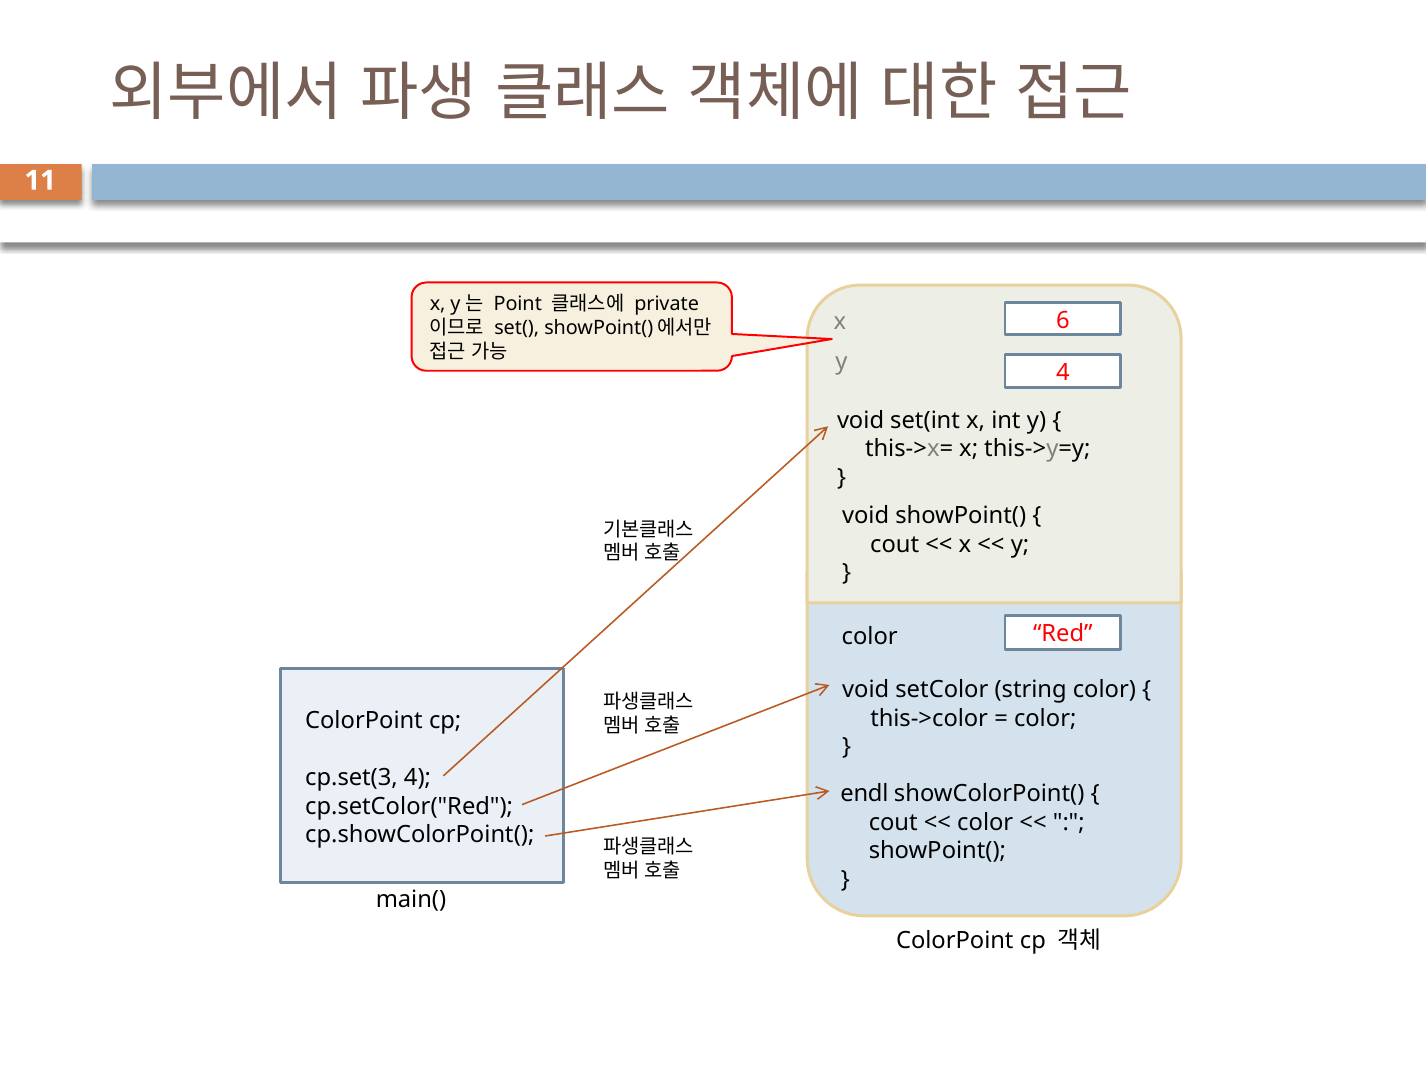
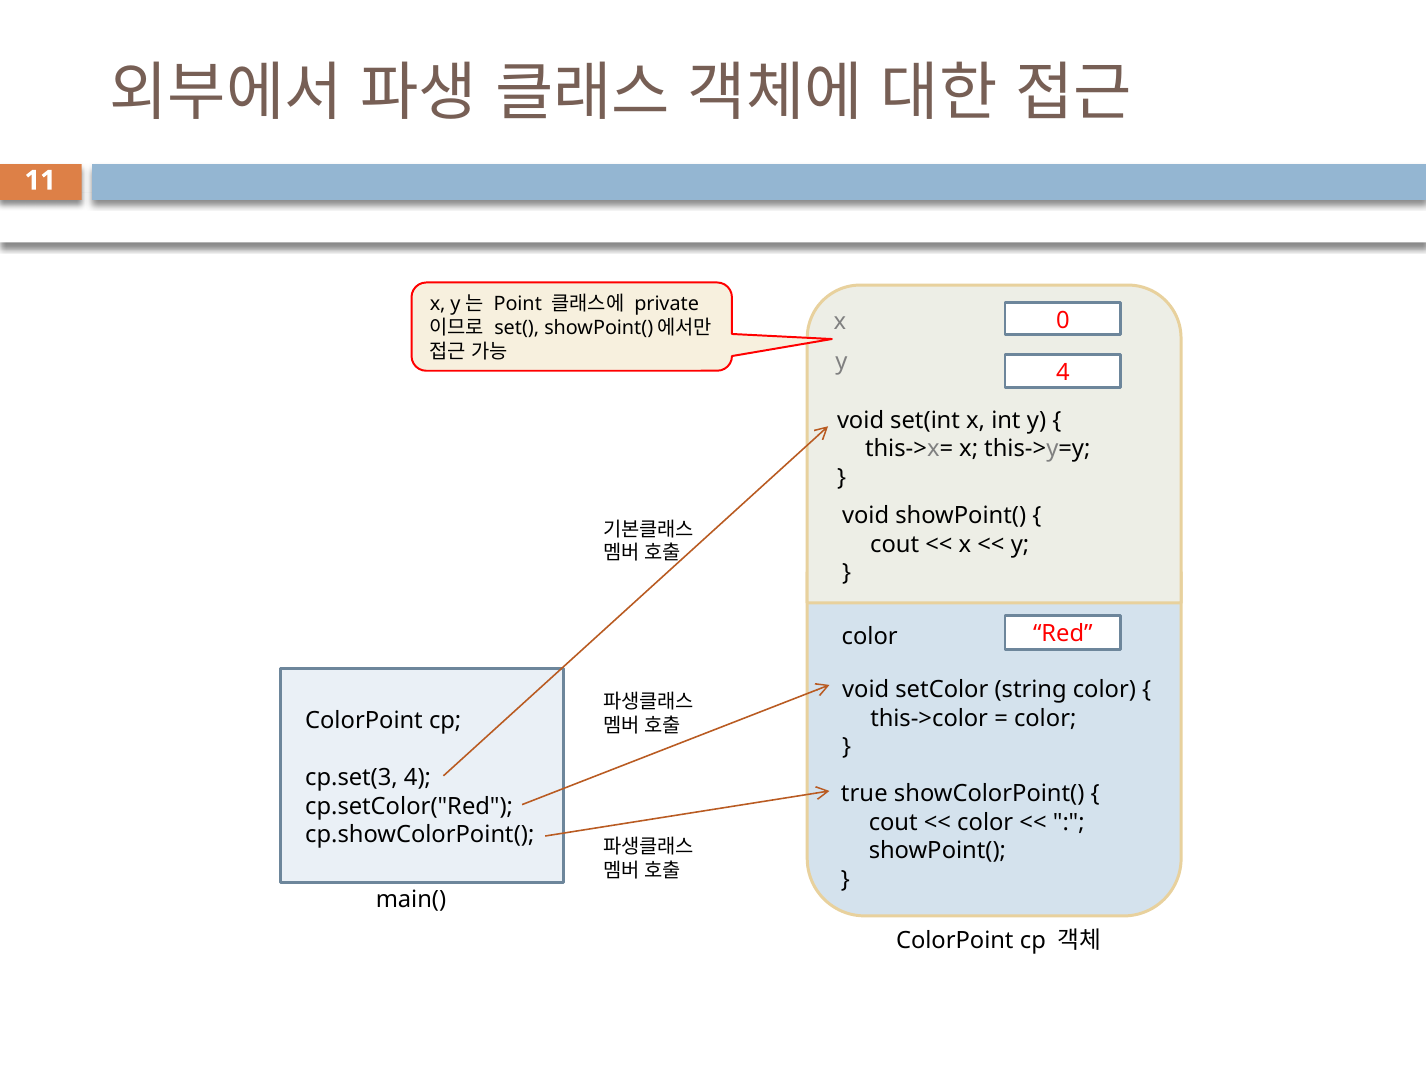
6: 6 -> 0 (1063, 320)
endl: endl -> true (864, 794)
